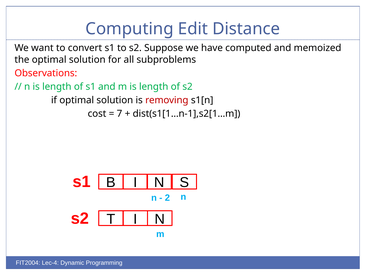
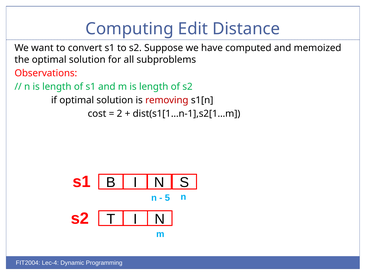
7: 7 -> 2 (119, 113)
2: 2 -> 5 (167, 197)
